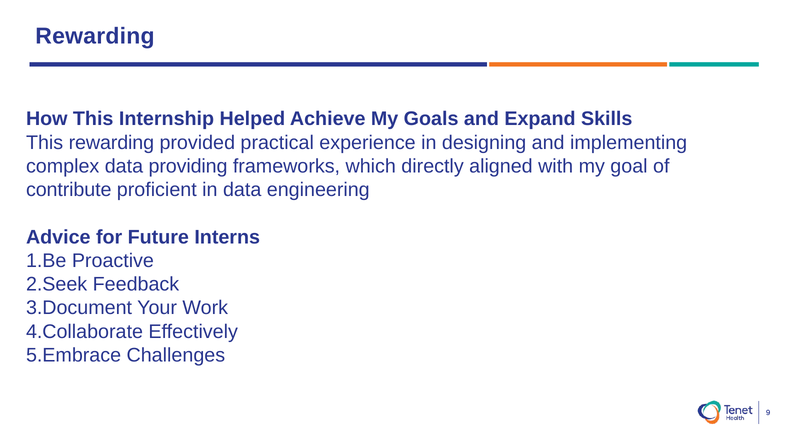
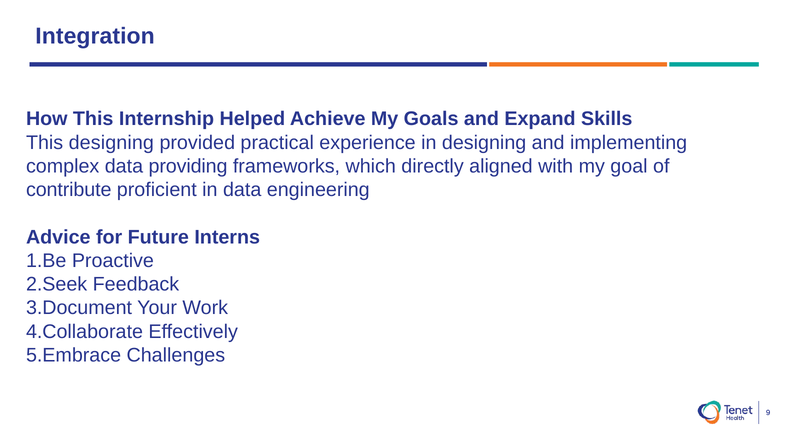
Rewarding: Rewarding -> Integration (95, 36)
This rewarding: rewarding -> designing (111, 143)
